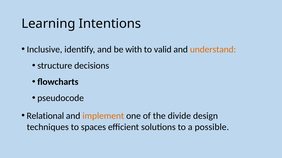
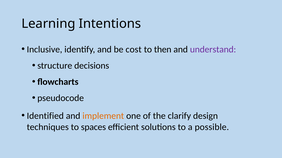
with: with -> cost (134, 50)
valid: valid -> then (163, 50)
understand colour: orange -> purple (213, 50)
Relational: Relational -> Identified (45, 116)
divide: divide -> clarify (179, 116)
